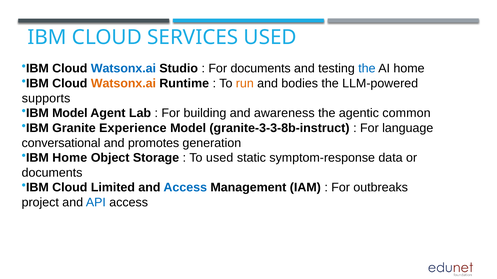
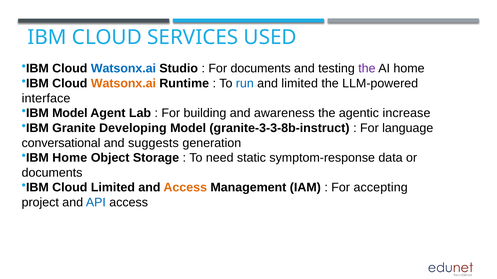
the colour: blue -> purple (367, 69)
run colour: orange -> blue (245, 84)
and bodies: bodies -> limited (300, 84)
supports: supports -> interface (46, 98)
common: common -> increase (406, 113)
Experience: Experience -> Developing (133, 128)
promotes: promotes -> suggests (153, 143)
To used: used -> need (220, 158)
Access colour: blue -> orange (185, 188)
outbreaks: outbreaks -> accepting (381, 188)
